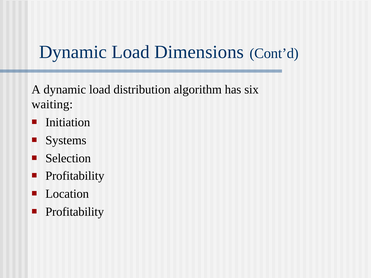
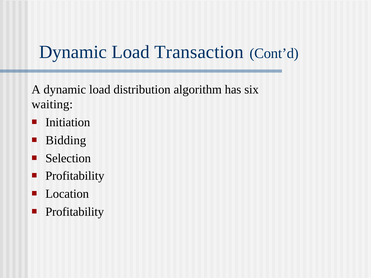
Dimensions: Dimensions -> Transaction (199, 52)
Systems: Systems -> Bidding (66, 140)
